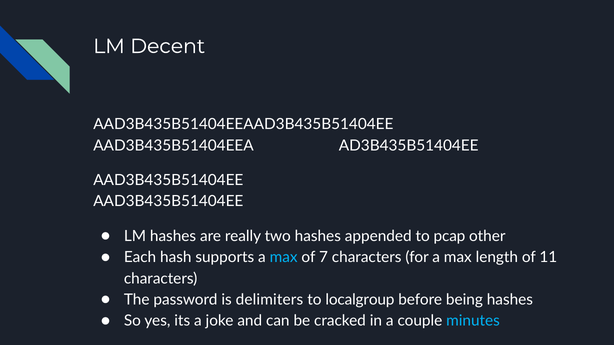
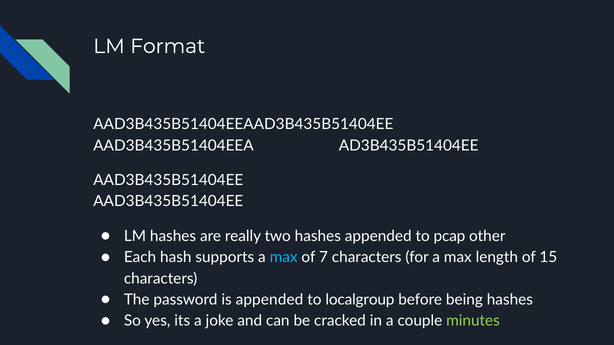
Decent: Decent -> Format (168, 46)
11: 11 -> 15 (548, 258)
is delimiters: delimiters -> appended (269, 300)
minutes colour: light blue -> light green (473, 321)
